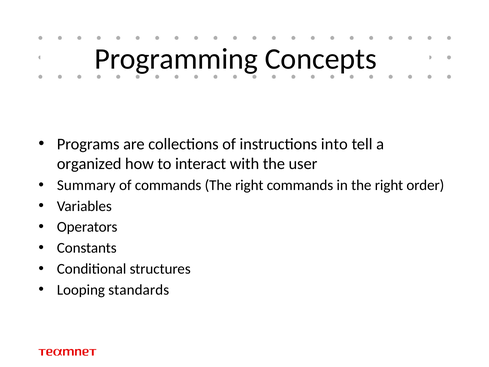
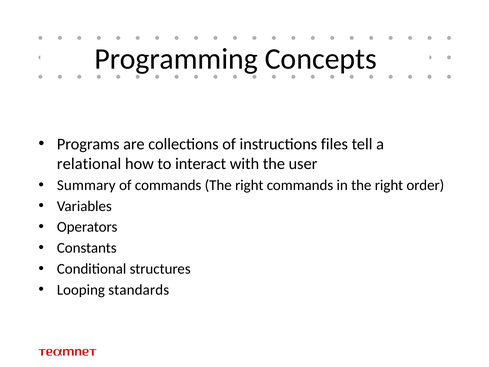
into: into -> files (334, 144)
organized: organized -> relational (89, 164)
